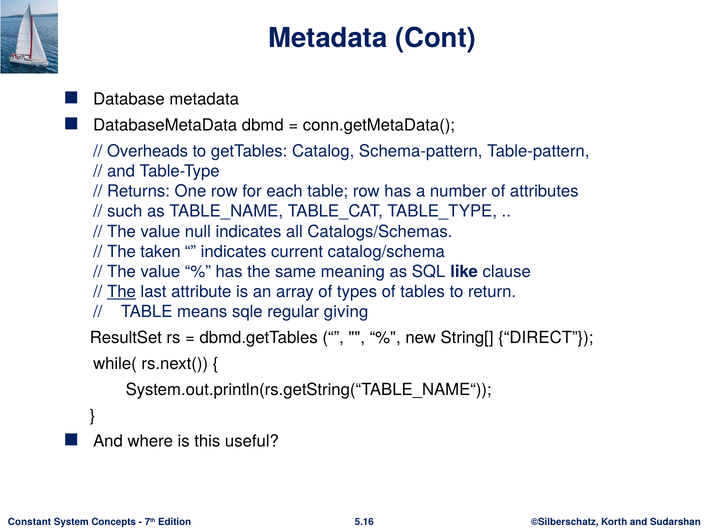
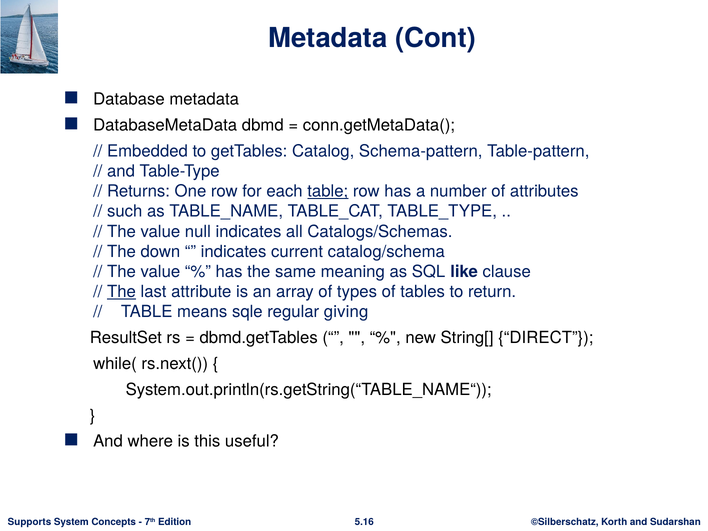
Overheads: Overheads -> Embedded (147, 151)
table underline: none -> present (328, 191)
taken: taken -> down (160, 252)
Constant: Constant -> Supports (30, 522)
